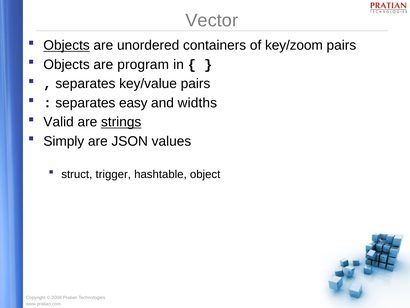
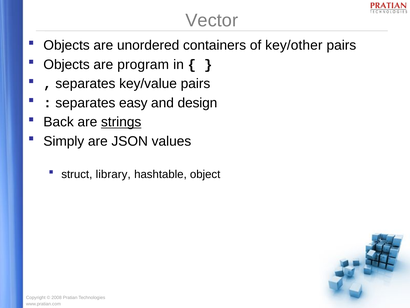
Objects underline: present -> none (67, 45)
key/zoom: key/zoom -> key/other (294, 45)
widths: widths -> design (197, 103)
Valid: Valid -> Back (59, 122)
trigger: trigger -> library (113, 174)
